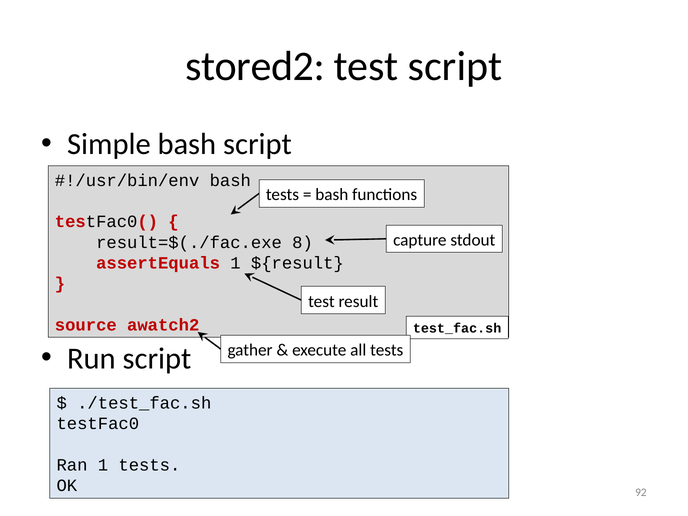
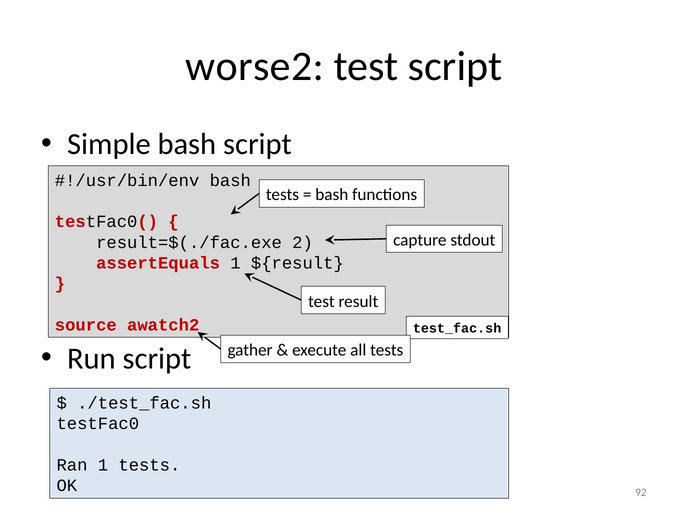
stored2: stored2 -> worse2 (255, 67)
8: 8 -> 2 (303, 242)
